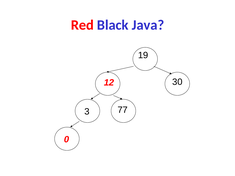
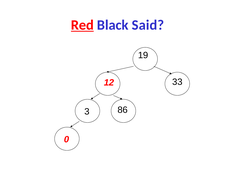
Red underline: none -> present (82, 25)
Java: Java -> Said (148, 25)
30: 30 -> 33 (177, 82)
77: 77 -> 86 (123, 110)
